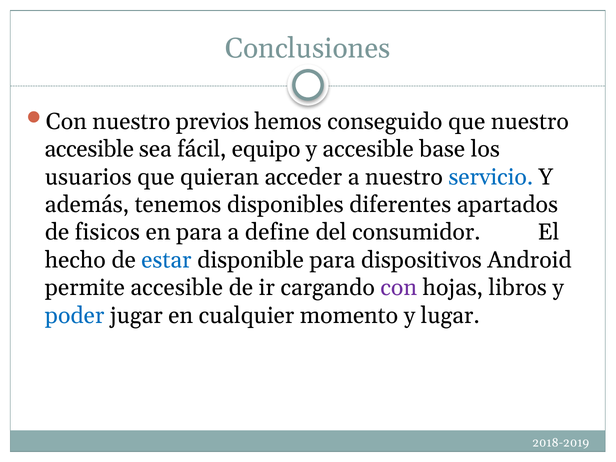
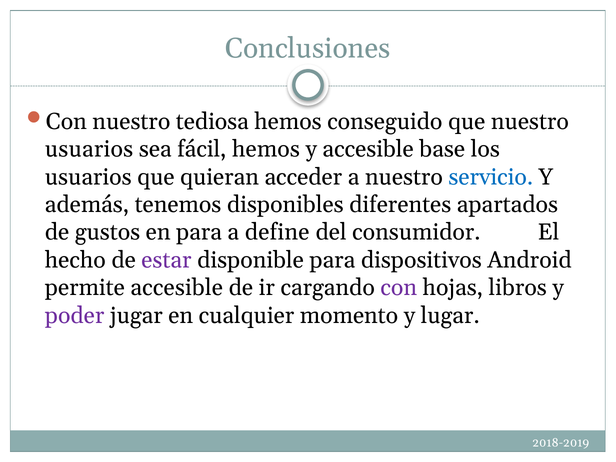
previos: previos -> tediosa (212, 121)
accesible: accesible -> usuarios (89, 149)
fácil equipo: equipo -> hemos (266, 149)
fisicos: fisicos -> gustos (108, 232)
estar colour: blue -> purple (166, 260)
poder colour: blue -> purple (75, 316)
